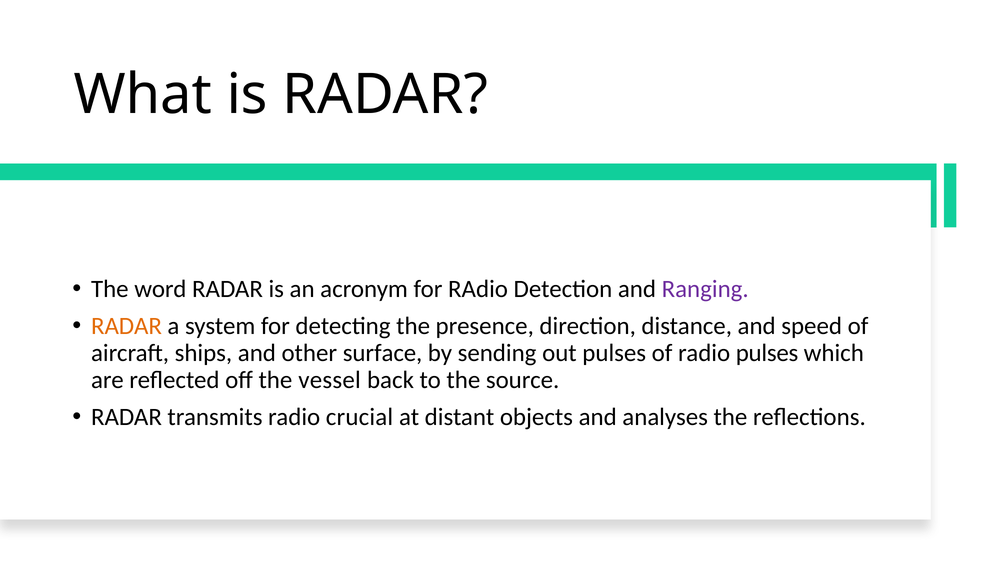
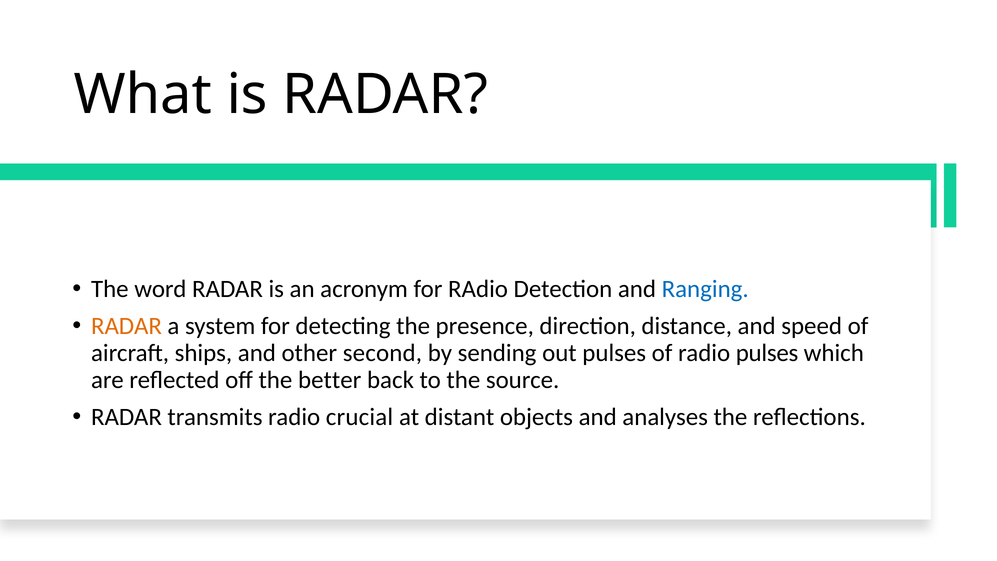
Ranging colour: purple -> blue (705, 289)
surface: surface -> second (382, 353)
vessel: vessel -> better (330, 380)
